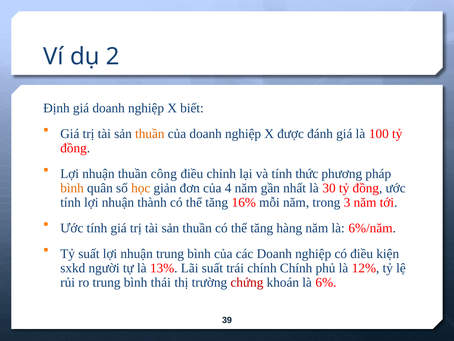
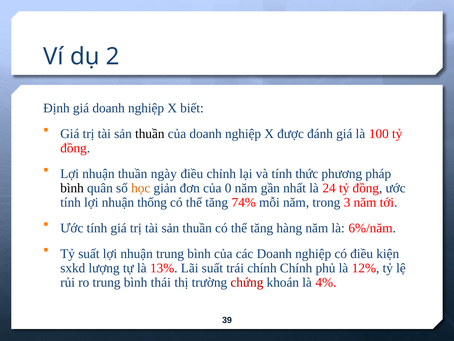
thuần colour: orange -> black (150, 134)
công: công -> ngày (164, 174)
bình colour: orange -> black (72, 188)
4: 4 -> 0 (228, 188)
30: 30 -> 24 (329, 188)
thành: thành -> thống (152, 202)
16%: 16% -> 74% (244, 202)
người: người -> lượng (104, 268)
6%: 6% -> 4% (326, 282)
